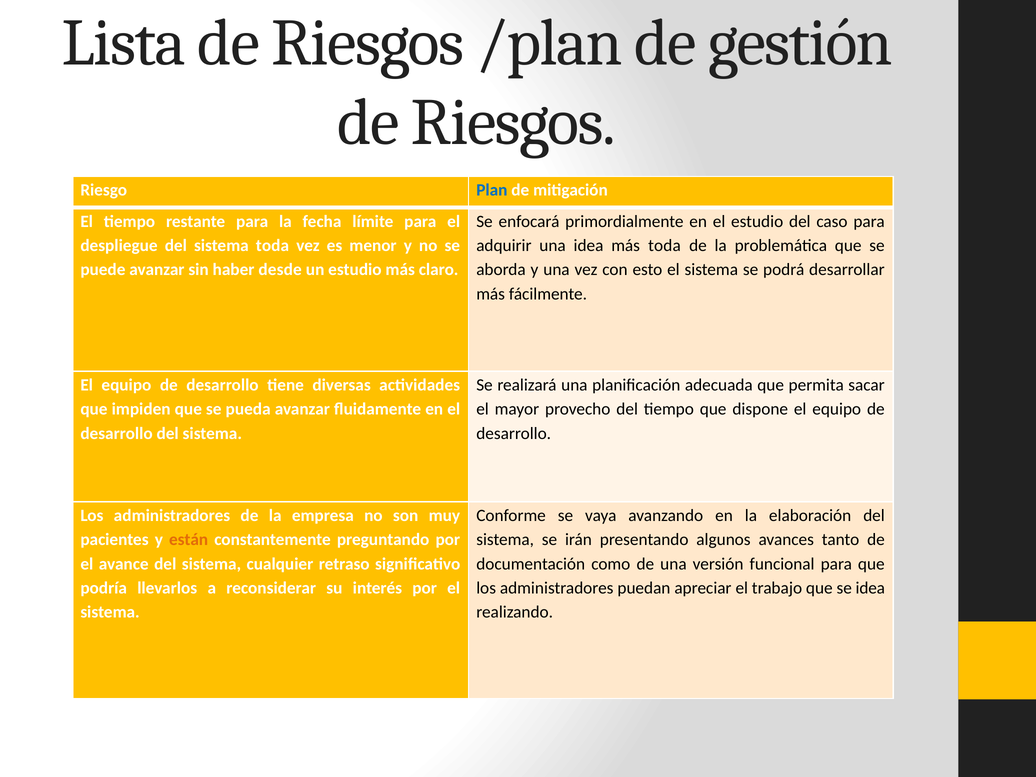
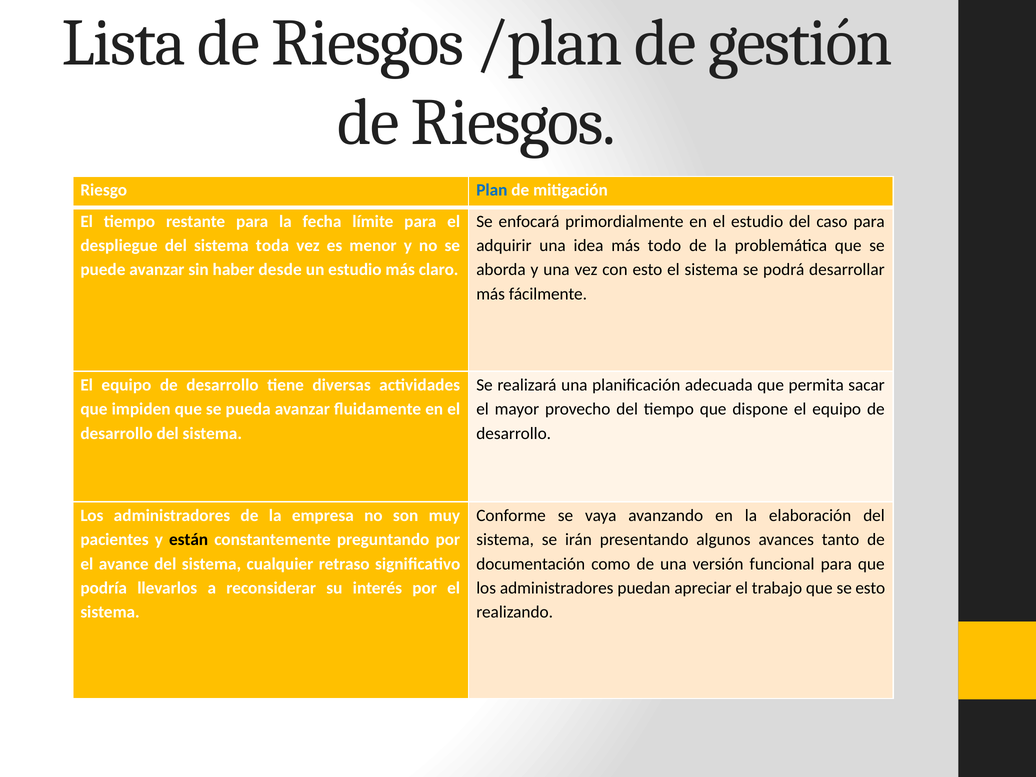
más toda: toda -> todo (665, 246)
están colour: orange -> black (189, 540)
se idea: idea -> esto (870, 588)
